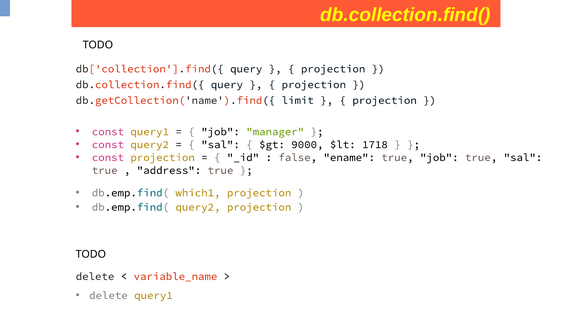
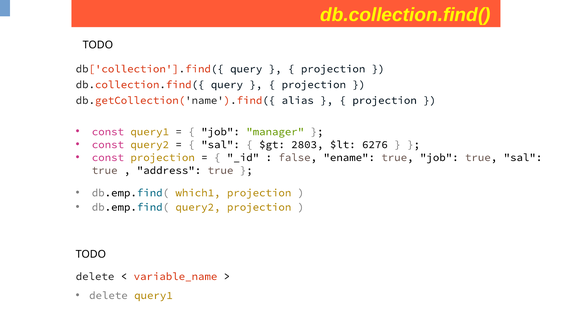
limit: limit -> alias (298, 100)
9000: 9000 -> 2803 (307, 144)
1718: 1718 -> 6276 (375, 144)
